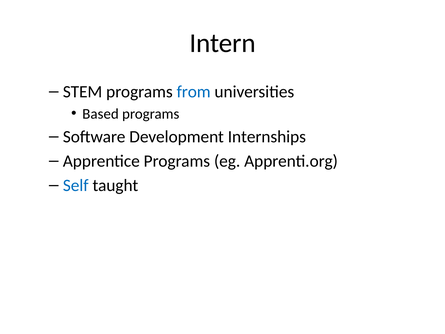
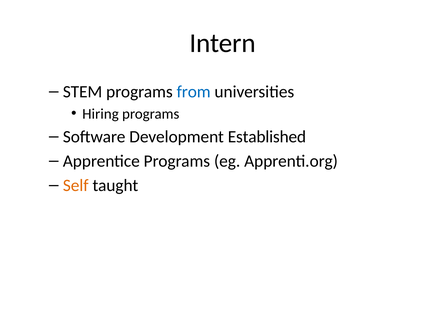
Based: Based -> Hiring (101, 114)
Internships: Internships -> Established (267, 137)
Self colour: blue -> orange (76, 185)
